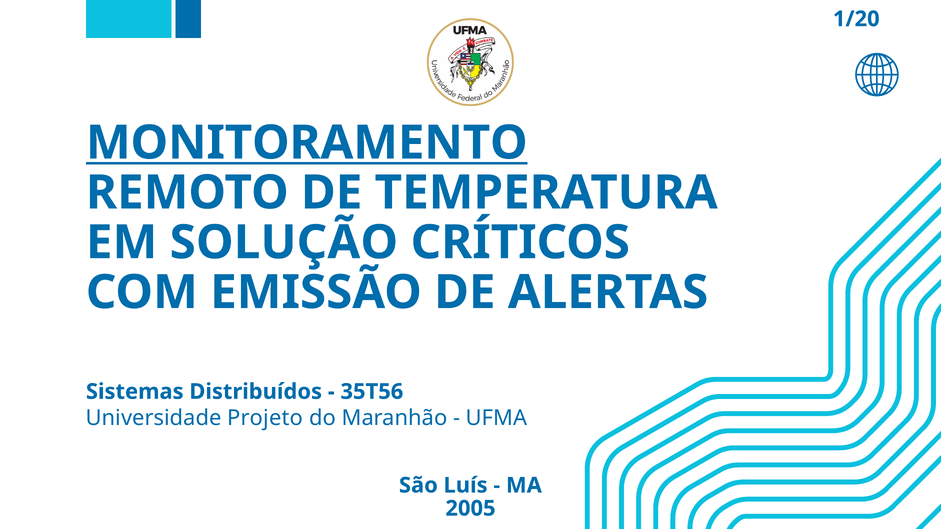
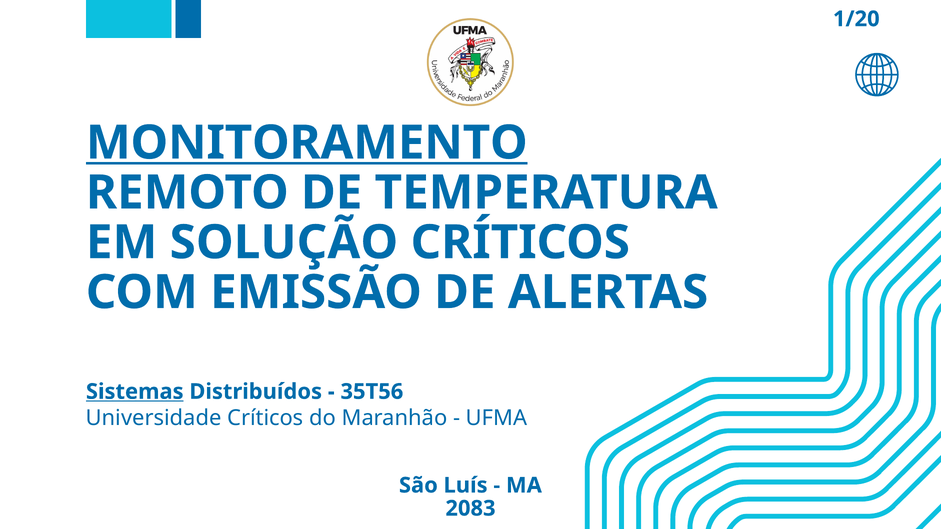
Sistemas underline: none -> present (135, 392)
Universidade Projeto: Projeto -> Críticos (265, 418)
2005: 2005 -> 2083 (470, 509)
